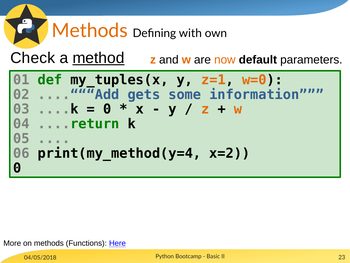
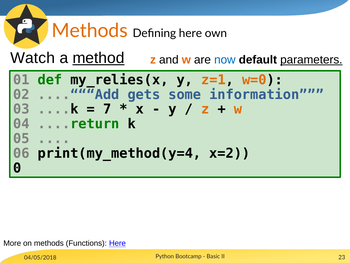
Defining with: with -> here (190, 33)
Check: Check -> Watch (33, 58)
now colour: orange -> blue (225, 60)
parameters underline: none -> present (311, 60)
my_tuples(x: my_tuples(x -> my_relies(x (119, 80)
0: 0 -> 7 (107, 109)
